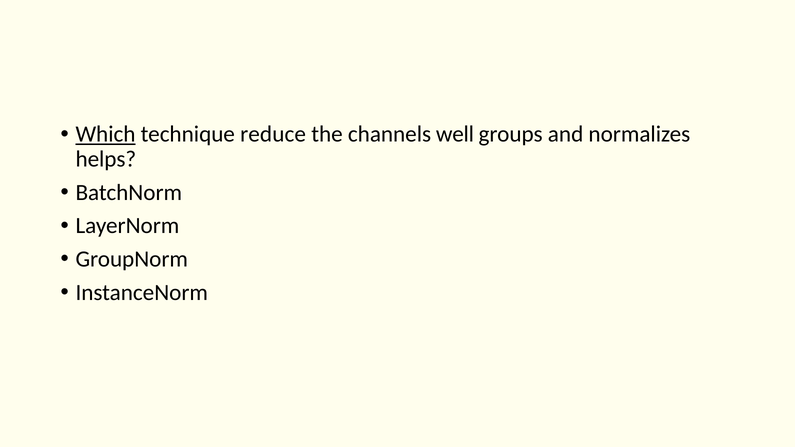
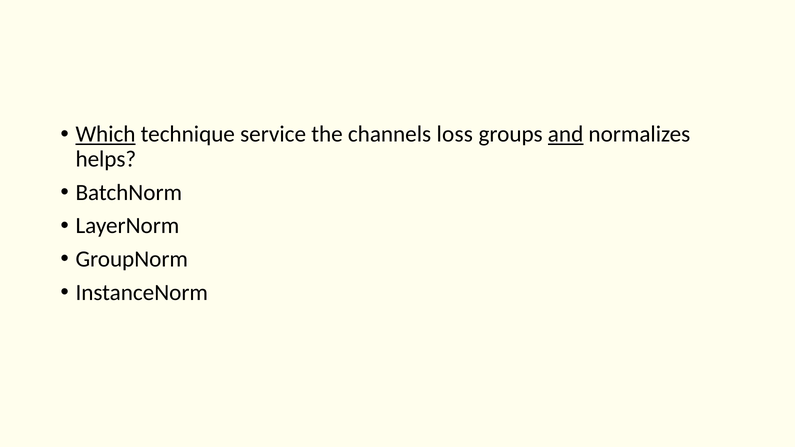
reduce: reduce -> service (273, 134)
well: well -> loss (455, 134)
and underline: none -> present (566, 134)
